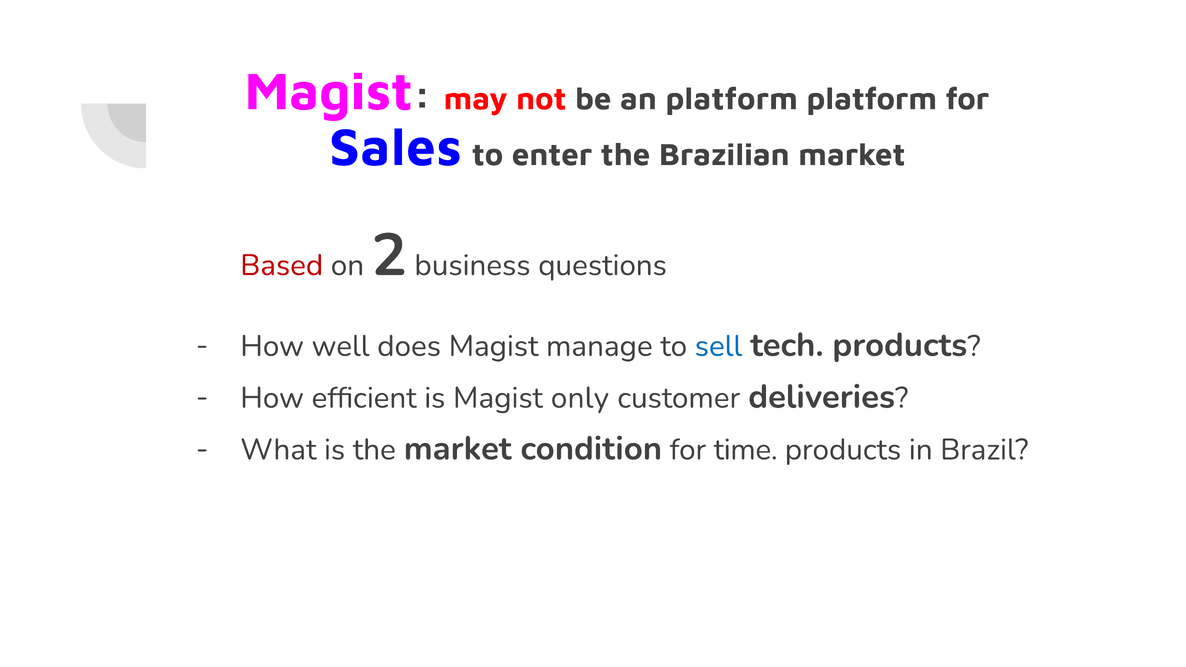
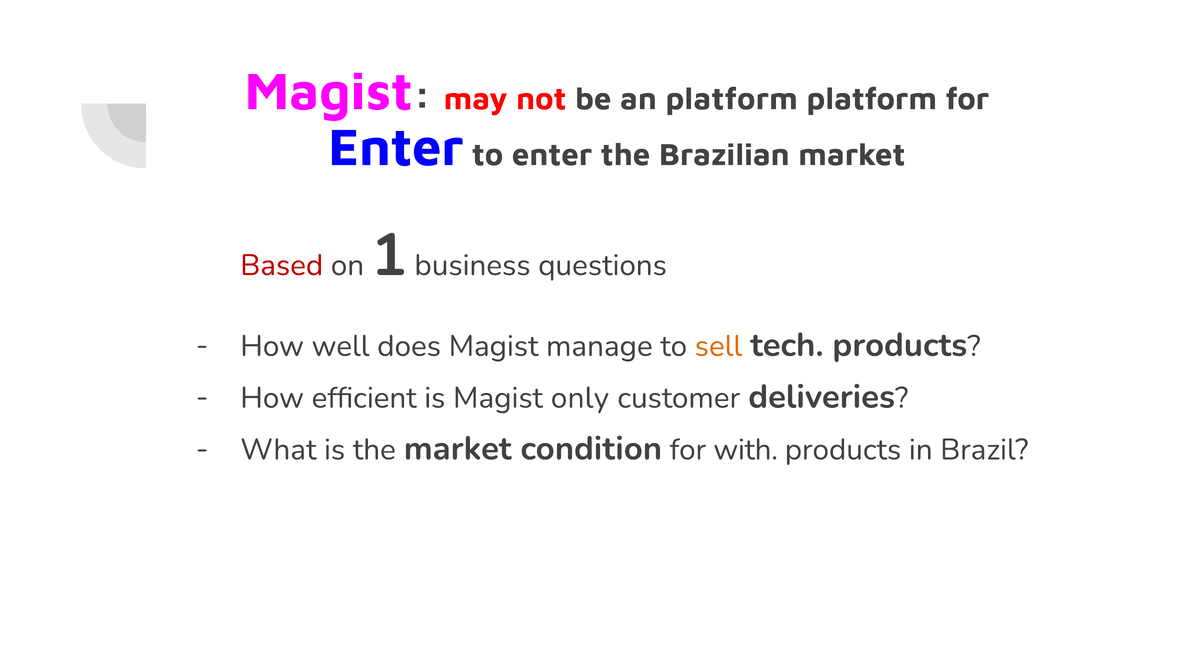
Sales: Sales -> Enter (396, 148)
2: 2 -> 1 (389, 256)
sell colour: blue -> orange (718, 346)
time: time -> with (746, 450)
